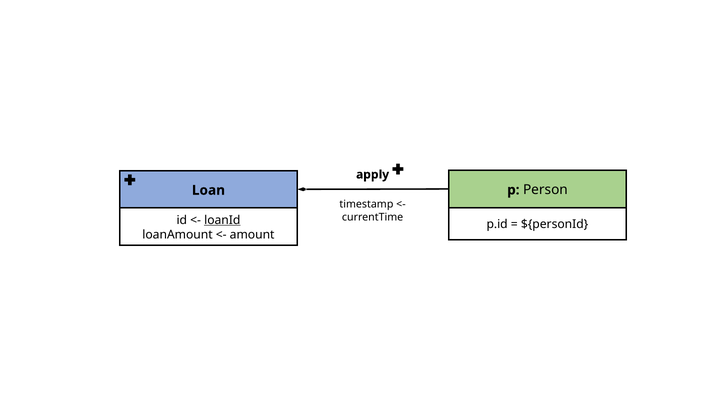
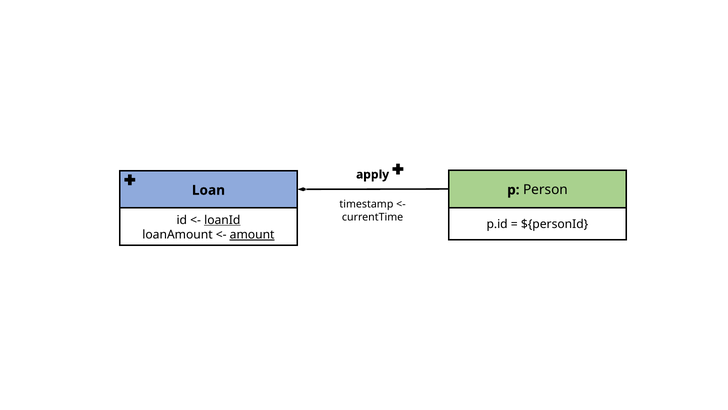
amount underline: none -> present (252, 234)
